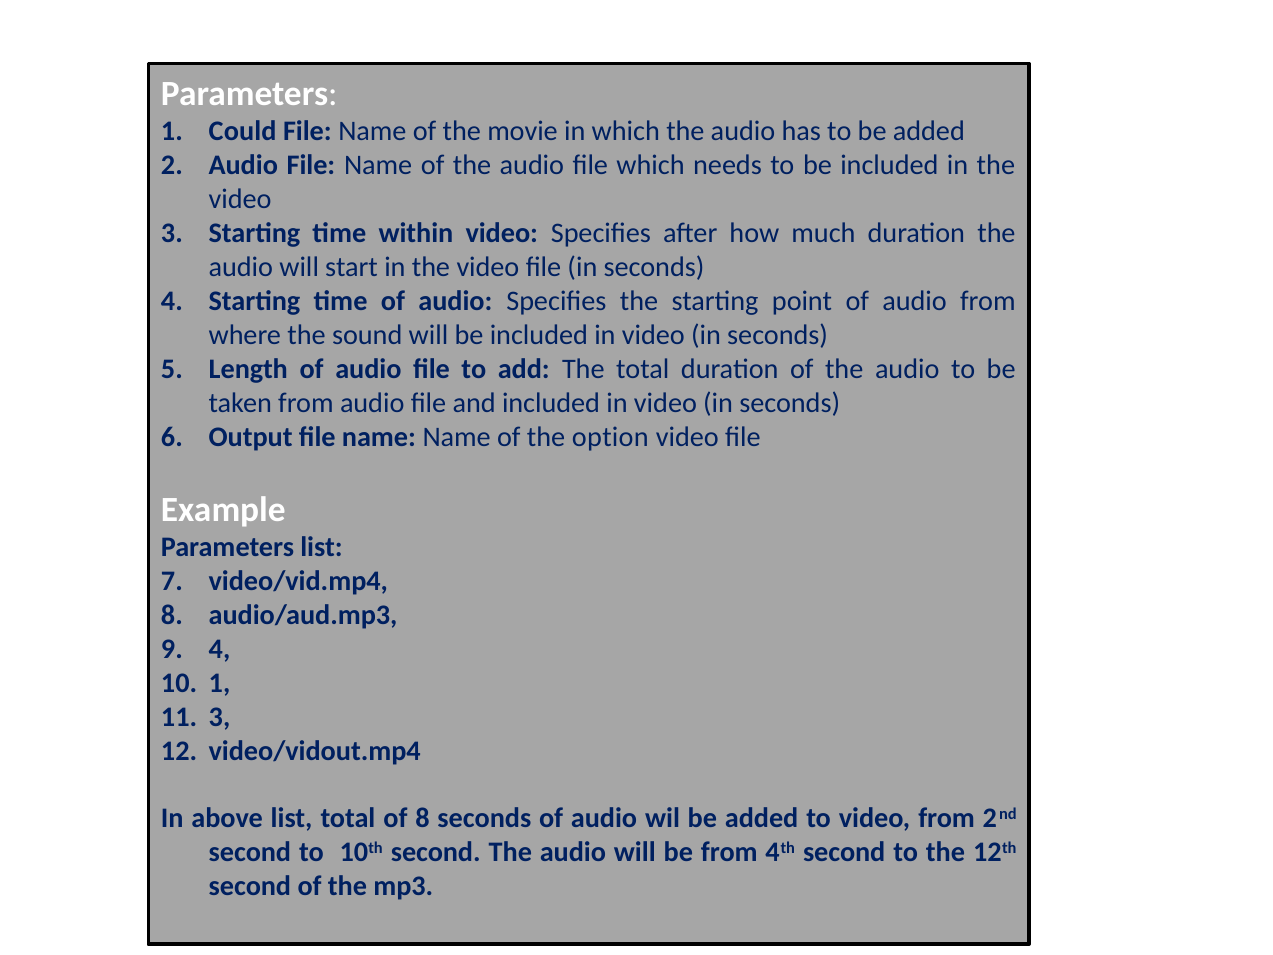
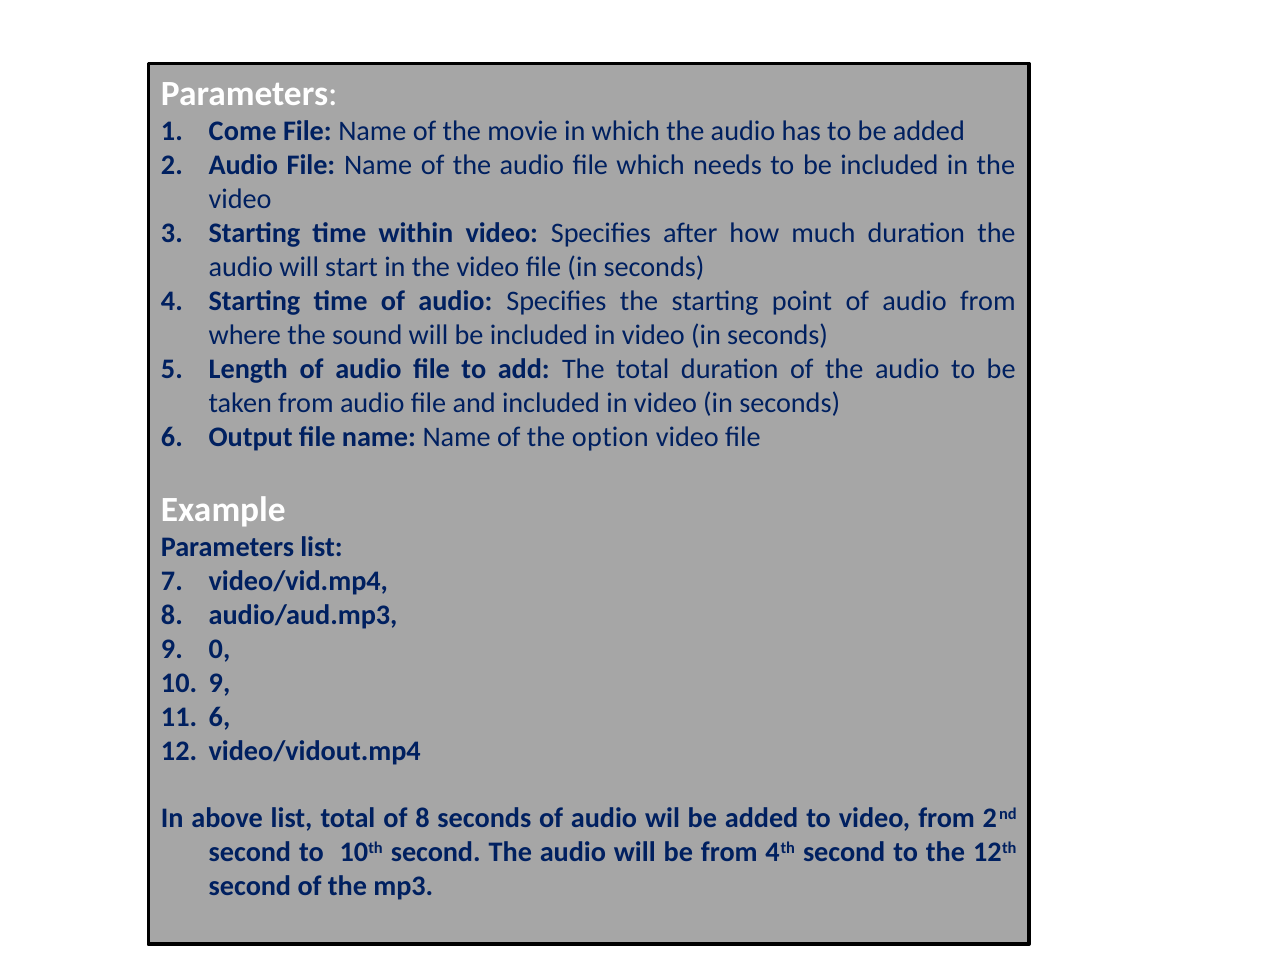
Could: Could -> Come (243, 131)
4: 4 -> 0 (220, 649)
1: 1 -> 9 (220, 683)
3: 3 -> 6 (220, 717)
